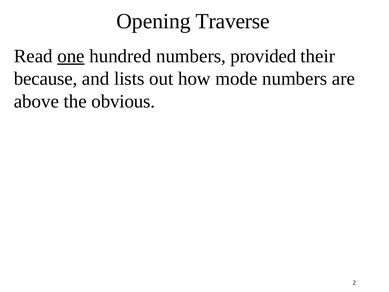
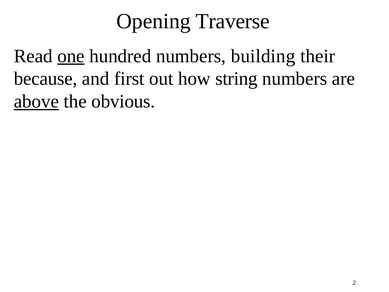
provided: provided -> building (263, 56)
lists: lists -> first (129, 79)
mode: mode -> string (236, 79)
above underline: none -> present (36, 101)
